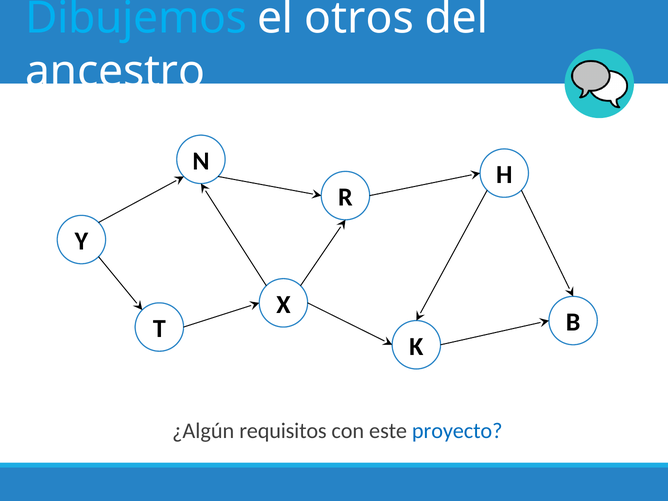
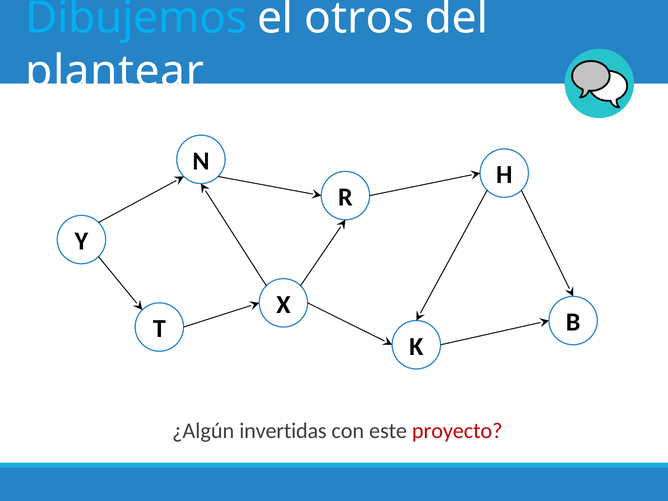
ancestro: ancestro -> plantear (115, 72)
requisitos: requisitos -> invertidas (283, 431)
proyecto colour: blue -> red (457, 431)
